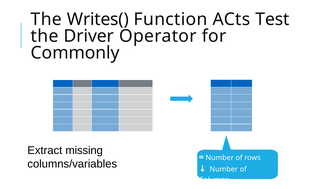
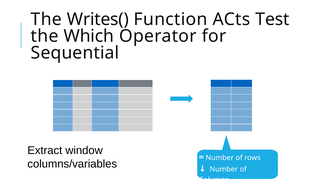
Driver: Driver -> Which (89, 36)
Commonly: Commonly -> Sequential (75, 53)
missing: missing -> window (84, 150)
